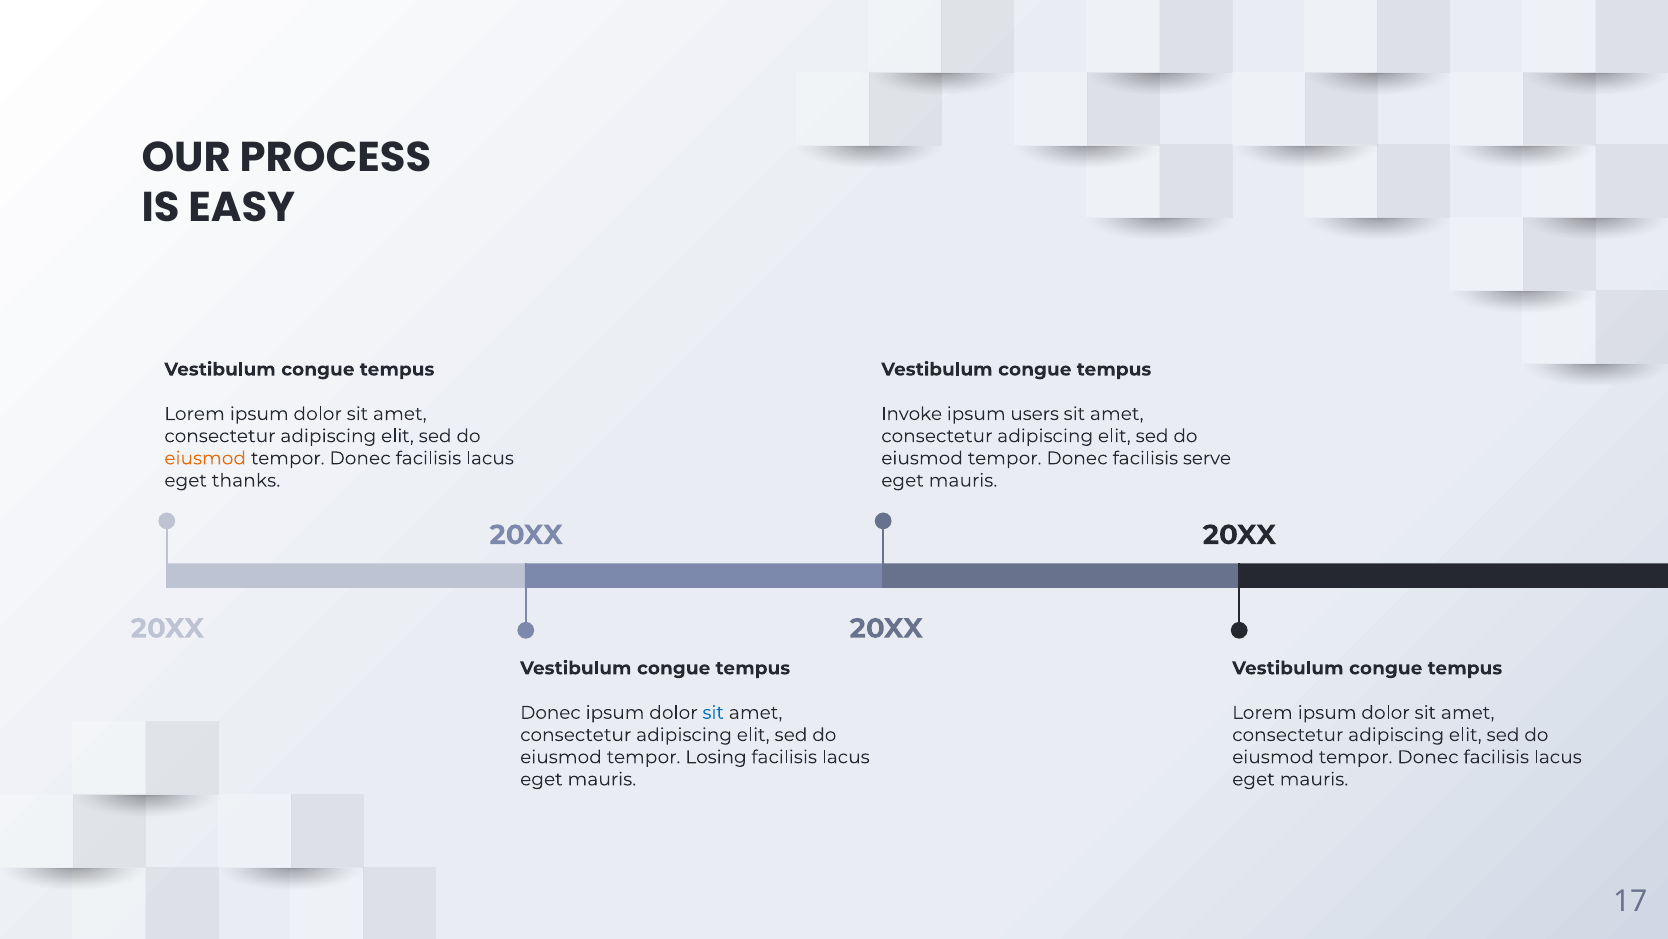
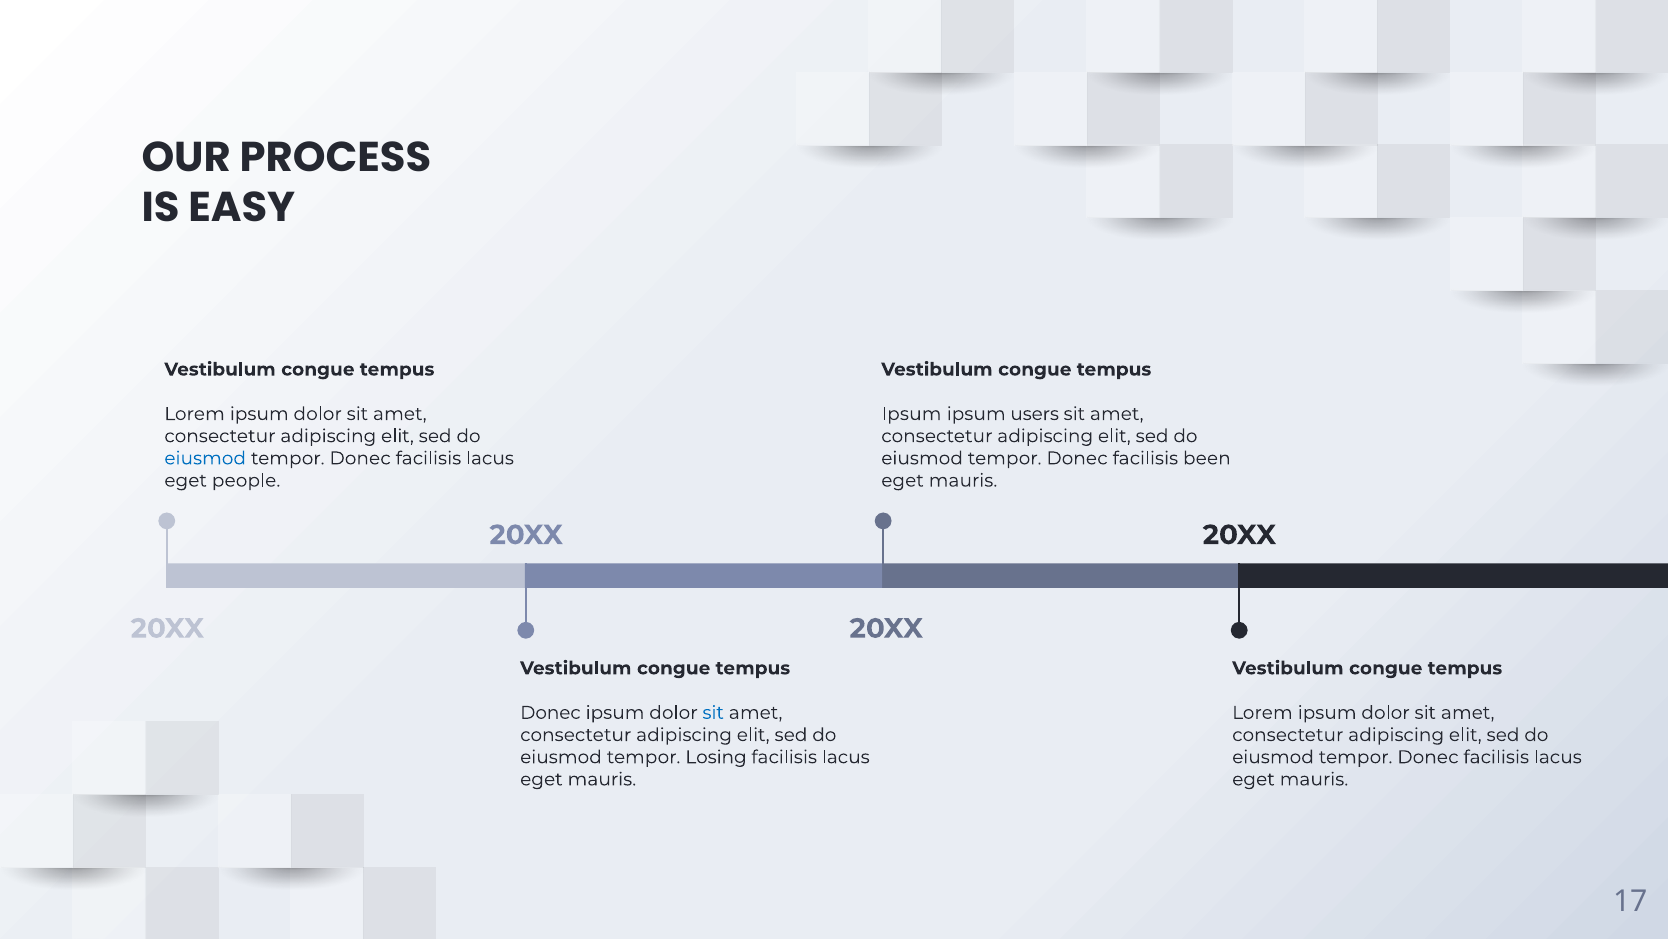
Invoke: Invoke -> Ipsum (911, 414)
eiusmod colour: orange -> blue (205, 458)
serve: serve -> been (1207, 458)
thanks: thanks -> people (246, 480)
